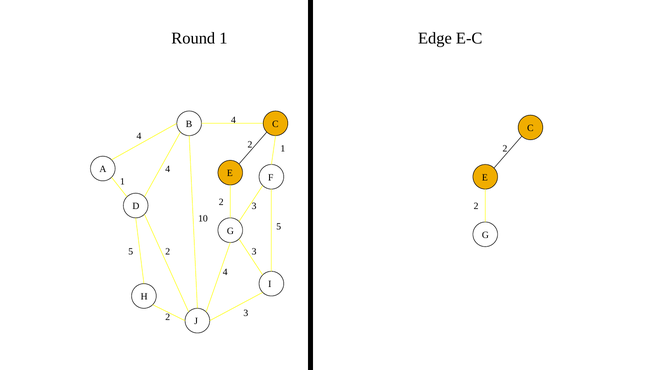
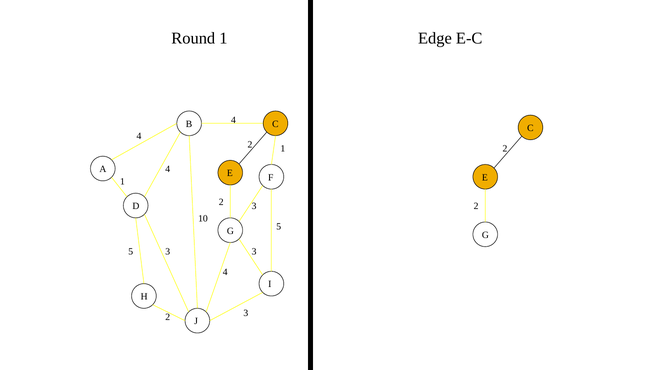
2: 2 -> 3 (168, 251)
